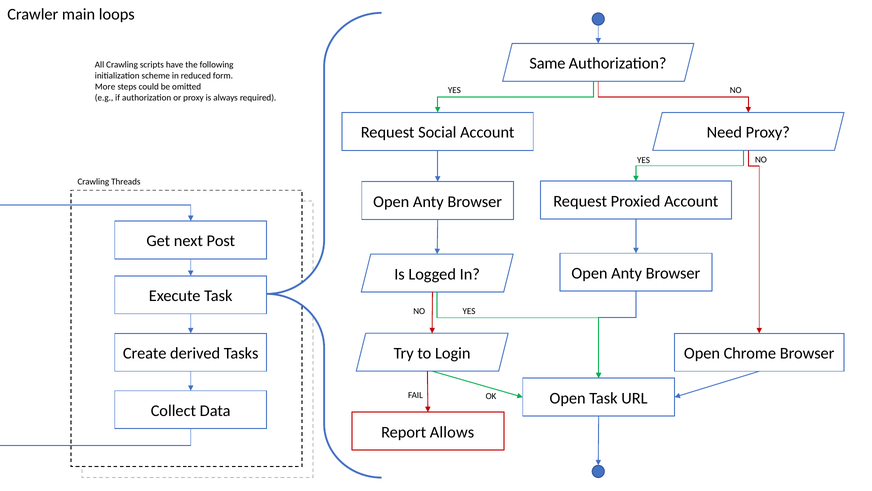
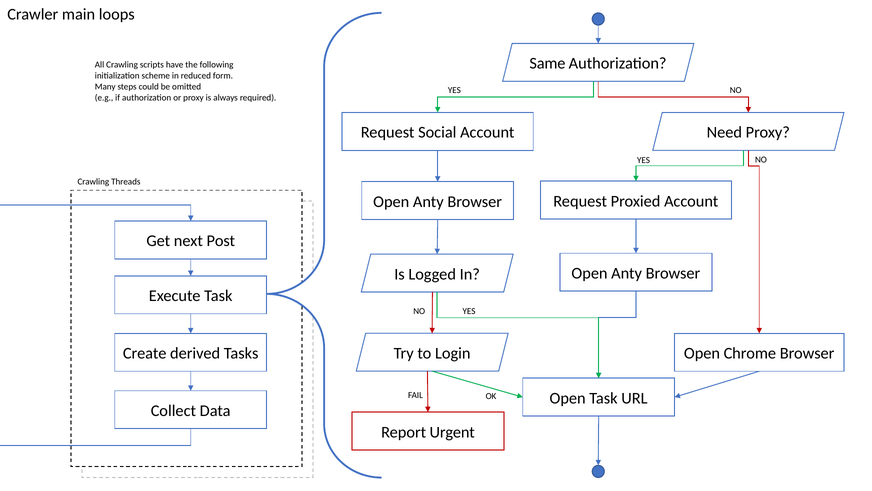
More: More -> Many (105, 87)
Allows: Allows -> Urgent (452, 432)
